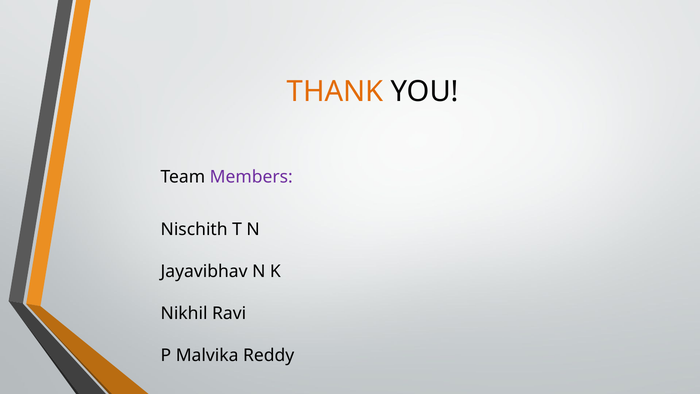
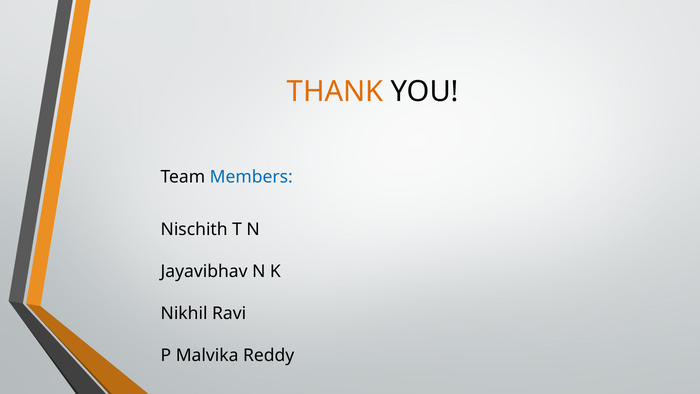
Members colour: purple -> blue (251, 177)
